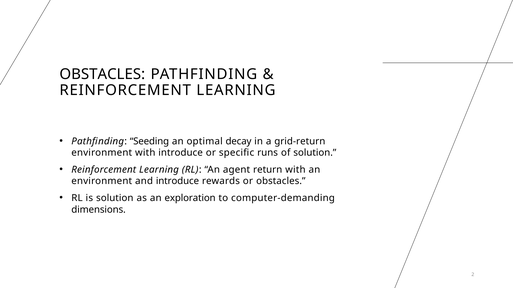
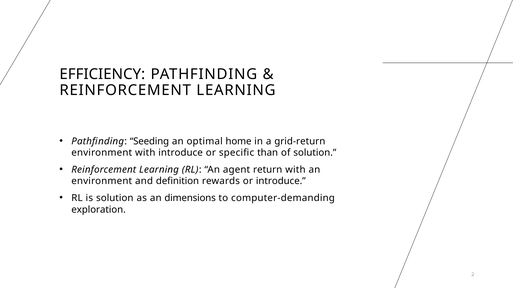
OBSTACLES: OBSTACLES -> EFFICIENCY (102, 74)
decay: decay -> home (239, 142)
runs: runs -> than (268, 153)
and introduce: introduce -> definition (177, 181)
or obstacles: obstacles -> introduce (281, 181)
exploration: exploration -> dimensions (190, 198)
dimensions: dimensions -> exploration (99, 210)
